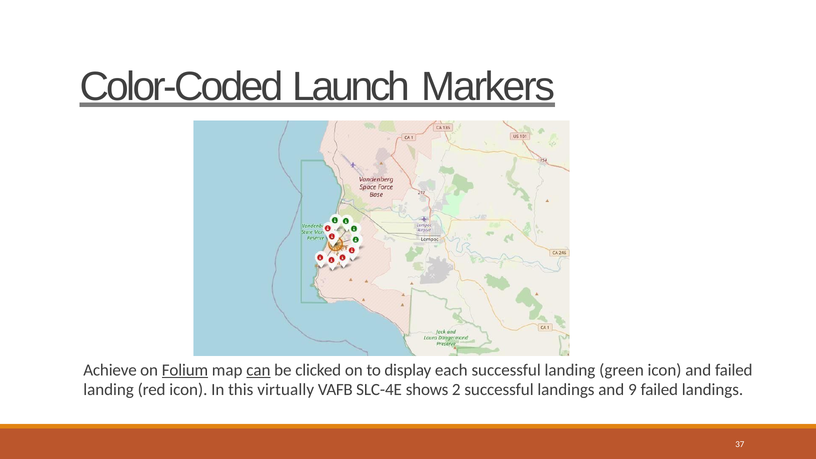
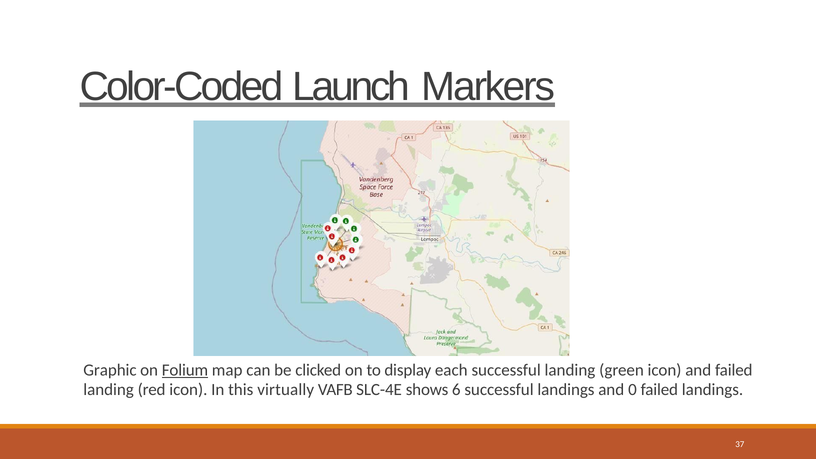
Achieve: Achieve -> Graphic (110, 370)
can underline: present -> none (258, 370)
2: 2 -> 6 (456, 390)
9: 9 -> 0 (632, 390)
